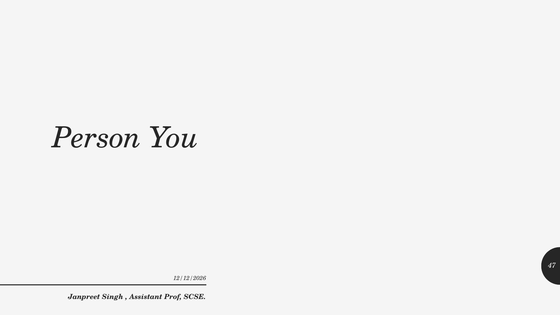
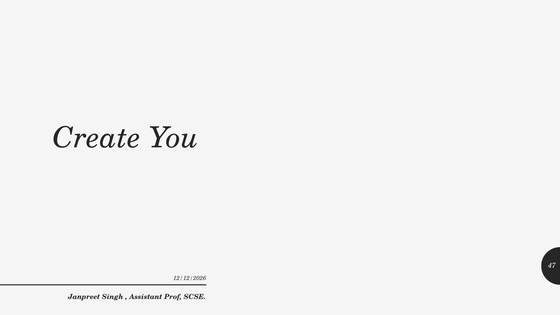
Person: Person -> Create (97, 138)
